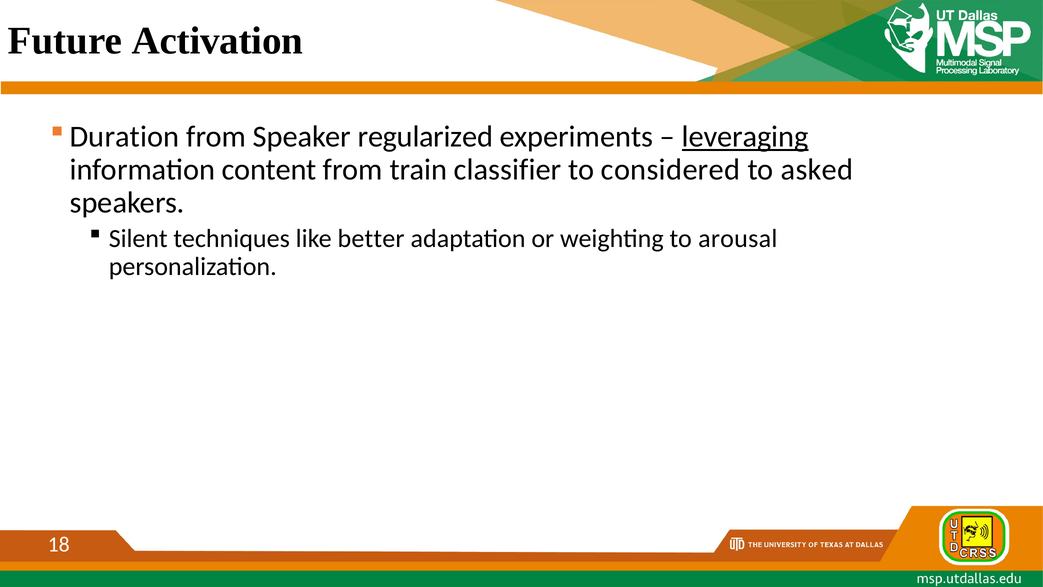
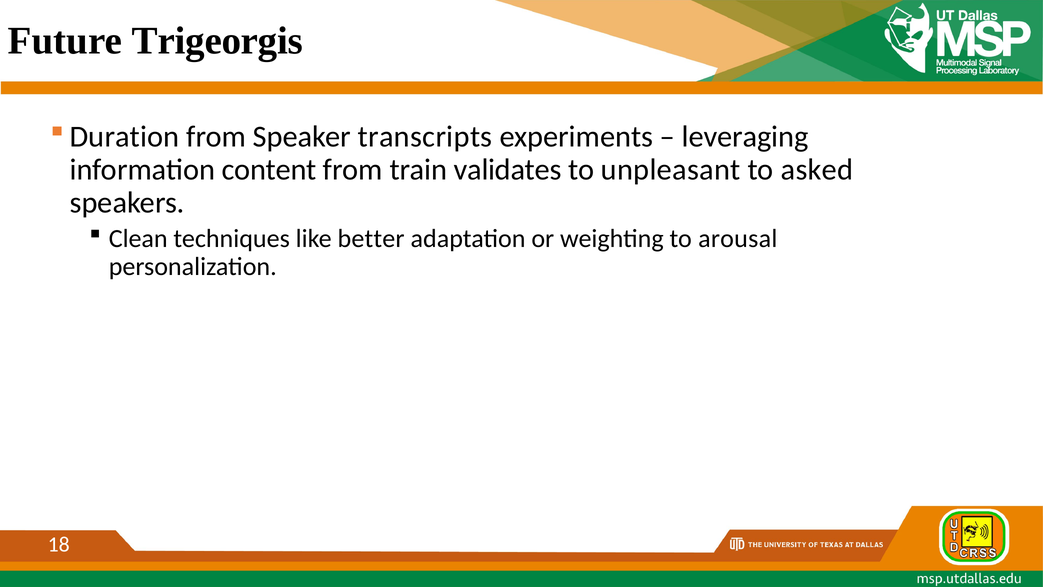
Activation: Activation -> Trigeorgis (217, 41)
regularized: regularized -> transcripts (425, 137)
leveraging underline: present -> none (745, 137)
classifier: classifier -> validates (508, 170)
considered: considered -> unpleasant (671, 170)
Silent: Silent -> Clean (138, 238)
